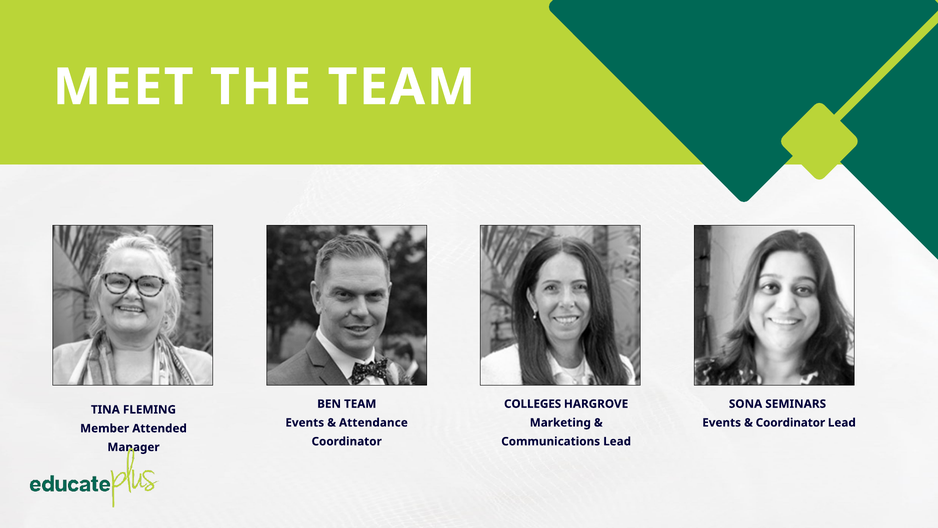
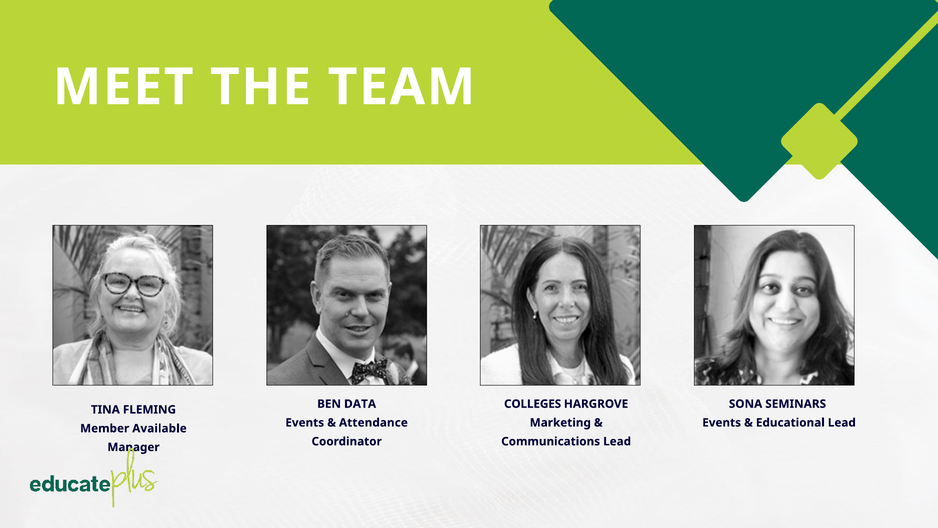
BEN TEAM: TEAM -> DATA (360, 404)
Coordinator: Coordinator -> Educational (790, 422)
Attended: Attended -> Available (159, 428)
